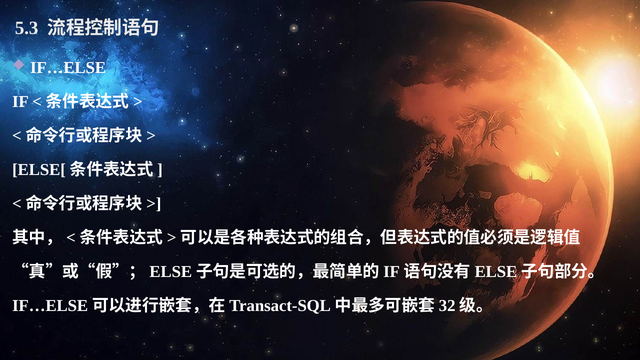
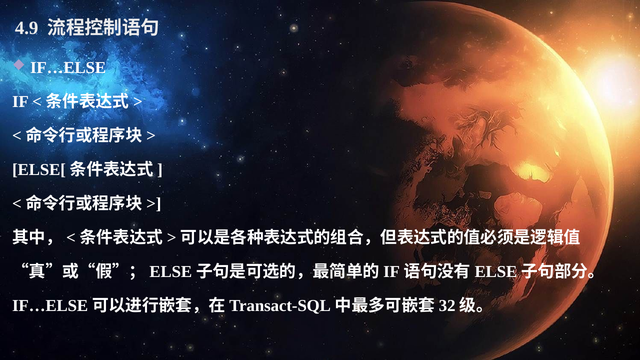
5.3: 5.3 -> 4.9 (27, 28)
